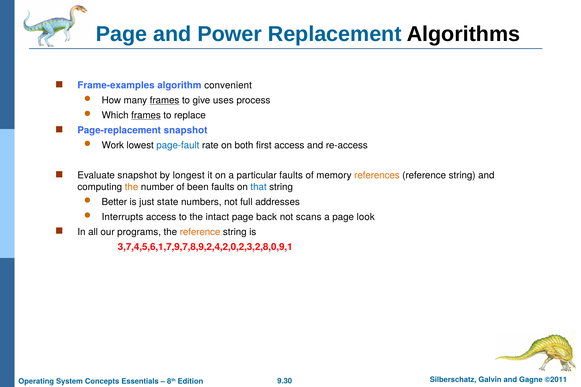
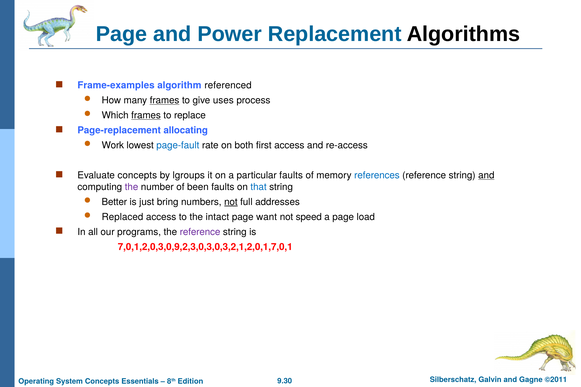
convenient: convenient -> referenced (228, 85)
Page-replacement snapshot: snapshot -> allocating (186, 130)
Evaluate snapshot: snapshot -> concepts (137, 175)
longest: longest -> lgroups (189, 175)
references colour: orange -> blue (377, 175)
and underline: none -> present (486, 175)
the colour: orange -> purple (132, 187)
state: state -> bring (168, 202)
not underline: none -> present (231, 202)
Interrupts: Interrupts -> Replaced (122, 217)
back: back -> want (267, 217)
scans: scans -> speed (309, 217)
look: look -> load (366, 217)
reference colour: orange -> purple (200, 232)
3,7,4,5,6,1,7,9,7,8,9,2,4,2,0,2,3,2,8,0,9,1: 3,7,4,5,6,1,7,9,7,8,9,2,4,2,0,2,3,2,8,0,9,1 -> 7,0,1,2,0,3,0,9,2,3,0,3,0,3,2,1,2,0,1,7,0,1 (205, 247)
